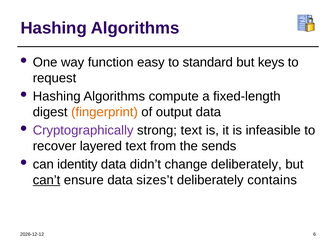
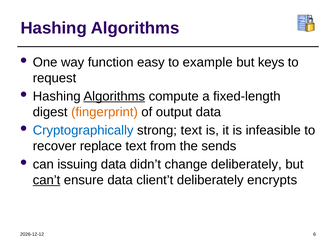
standard: standard -> example (208, 62)
Algorithms underline: none -> present (114, 96)
Cryptographically colour: purple -> blue (83, 130)
layered: layered -> replace (101, 146)
identity: identity -> issuing (77, 164)
sizes’t: sizes’t -> client’t (155, 180)
contains: contains -> encrypts (272, 180)
